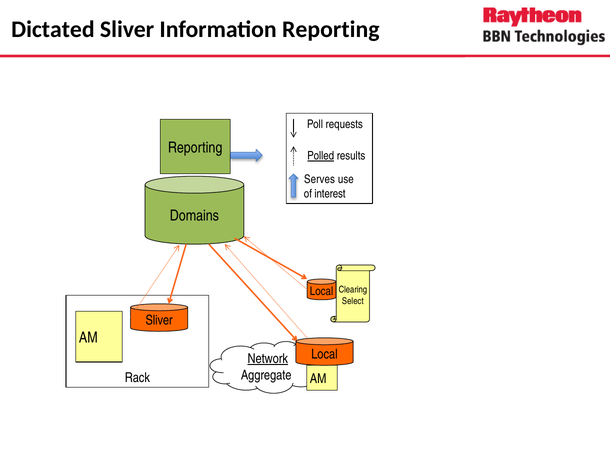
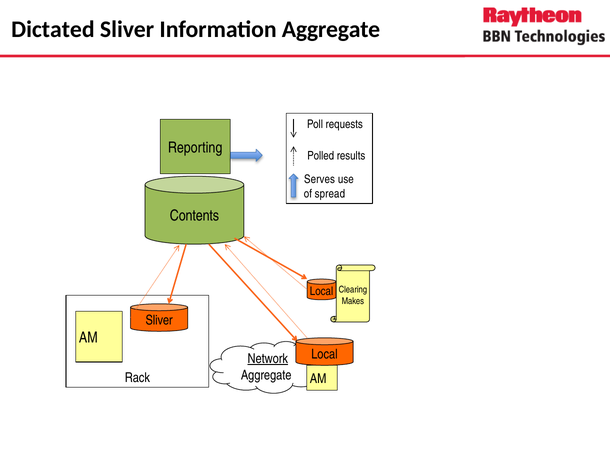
Information Reporting: Reporting -> Aggregate (331, 30)
Polled underline: present -> none (321, 156)
interest: interest -> spread (330, 194)
Domains: Domains -> Contents (194, 215)
Select: Select -> Makes (353, 301)
